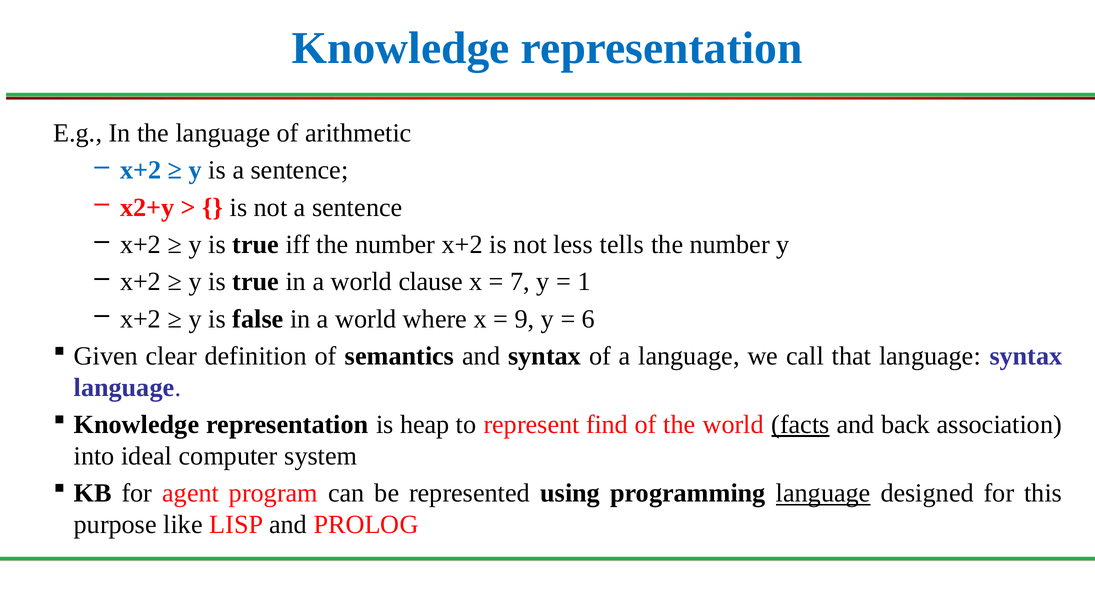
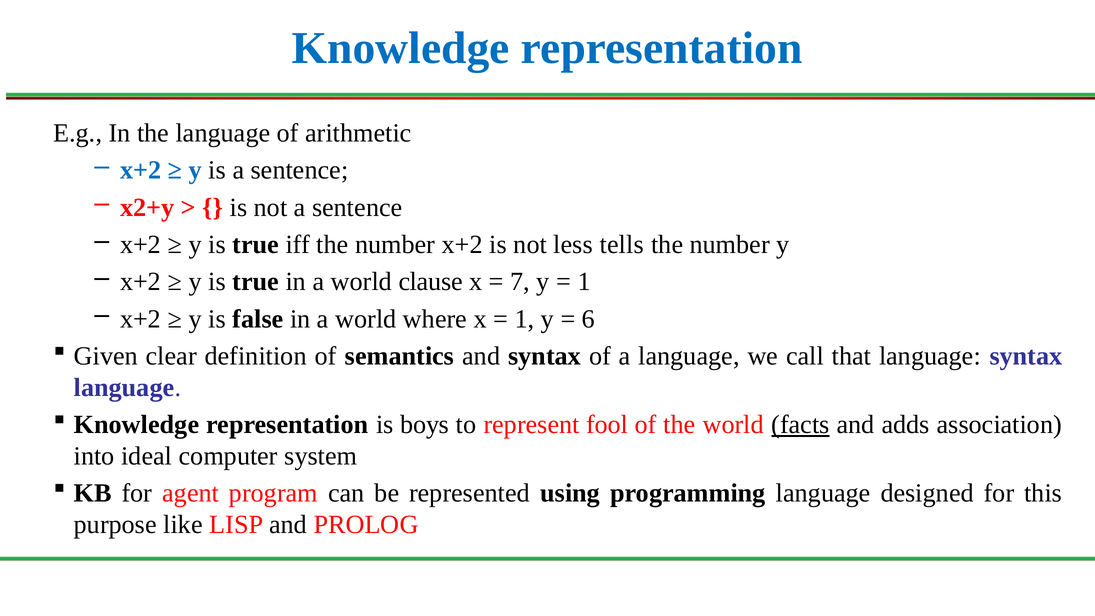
9: 9 -> 1 (524, 319)
heap: heap -> boys (425, 425)
find: find -> fool (607, 425)
back: back -> adds (906, 425)
language underline: present -> none (823, 493)
